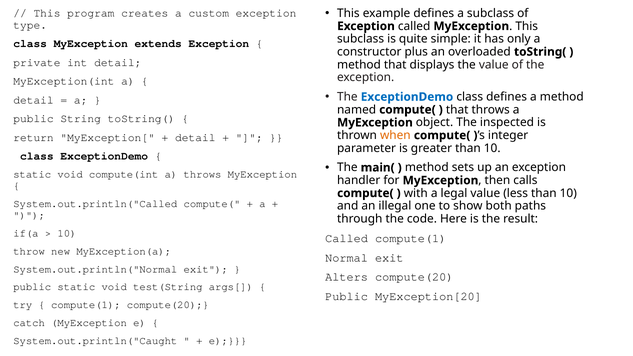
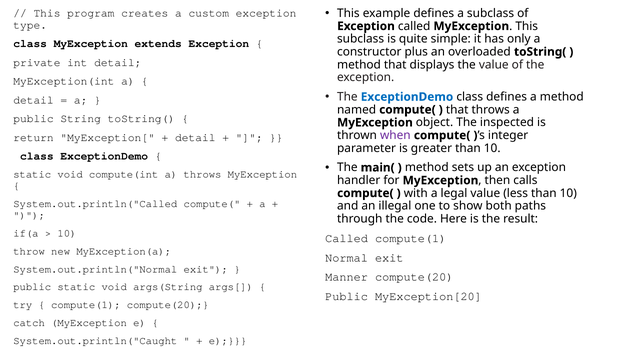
when colour: orange -> purple (395, 135)
Alters: Alters -> Manner (347, 277)
test(String: test(String -> args(String (168, 287)
